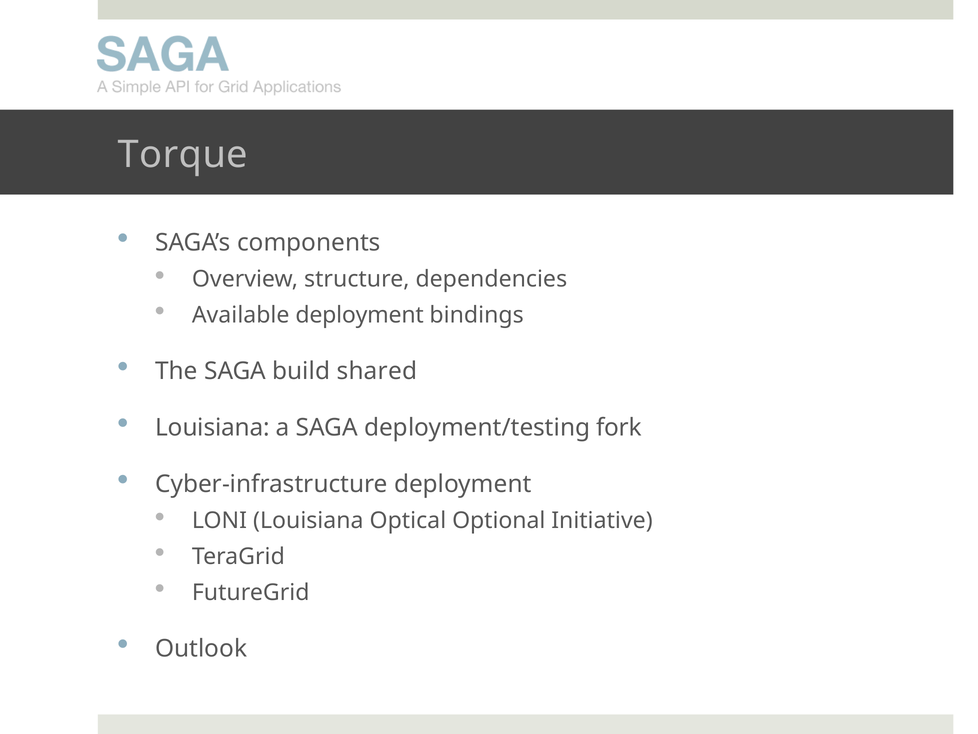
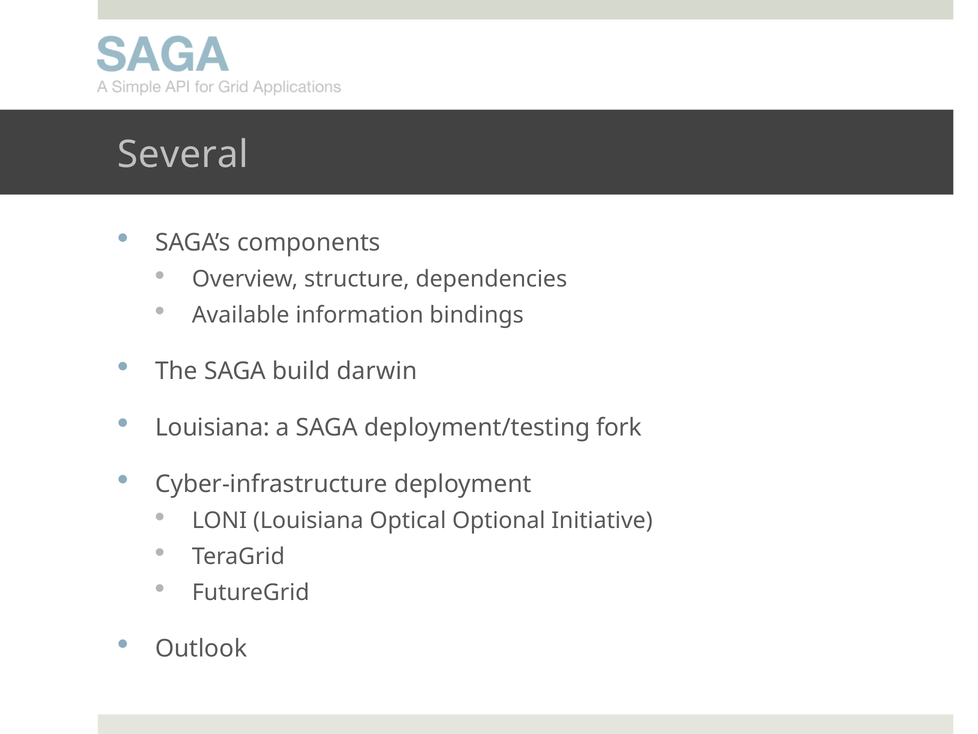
Torque: Torque -> Several (183, 155)
Available deployment: deployment -> information (360, 315)
shared: shared -> darwin (377, 371)
